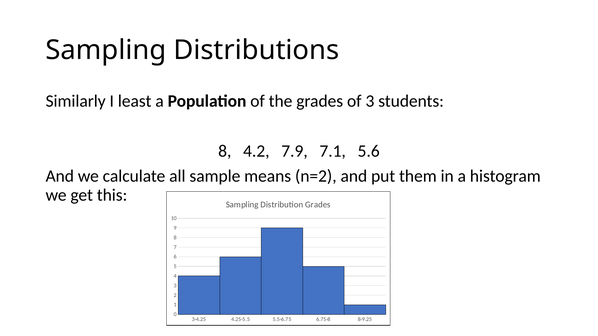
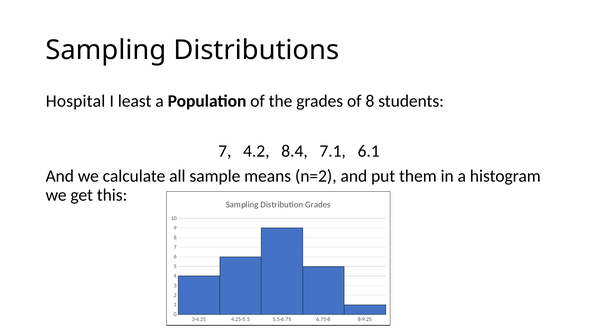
Similarly: Similarly -> Hospital (76, 101)
of 3: 3 -> 8 (370, 101)
8: 8 -> 7 (225, 151)
7.9: 7.9 -> 8.4 (294, 151)
5.6: 5.6 -> 6.1 (369, 151)
